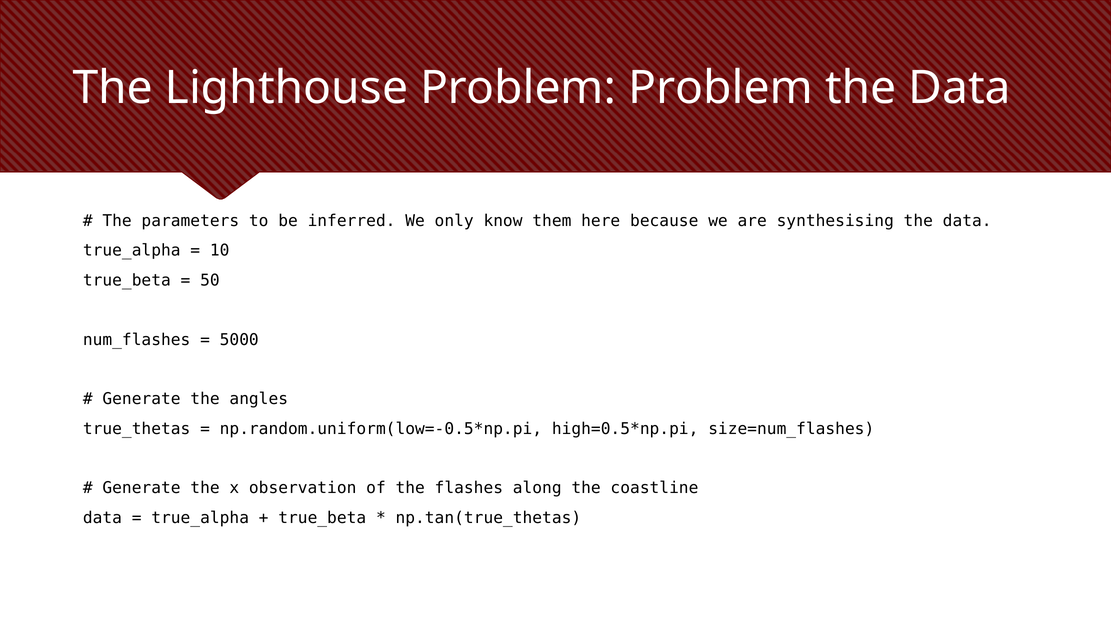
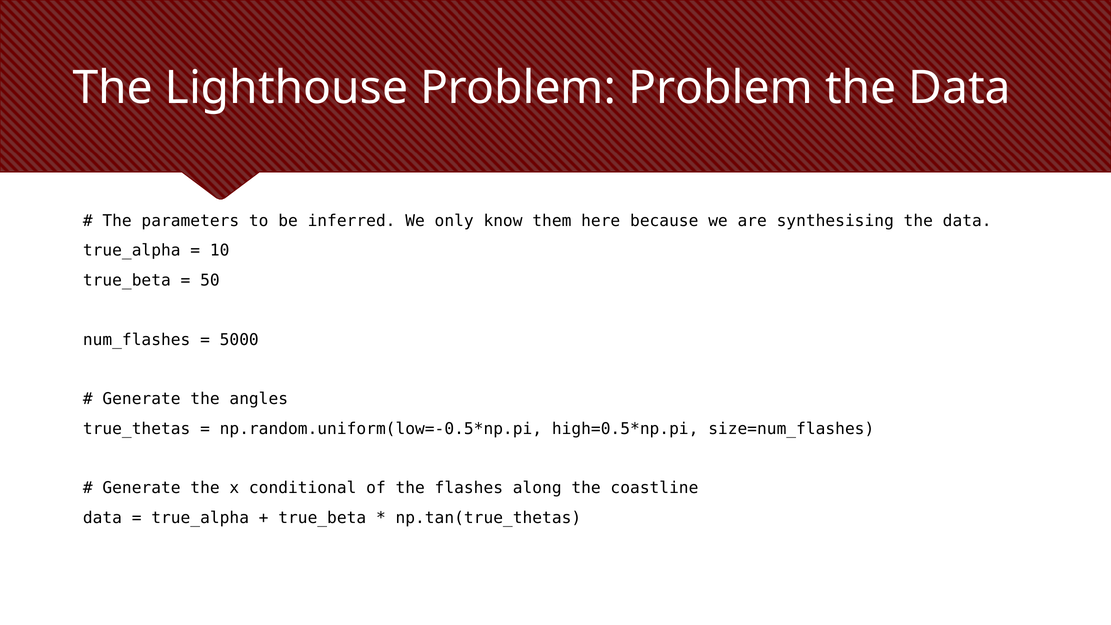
observation: observation -> conditional (303, 488)
